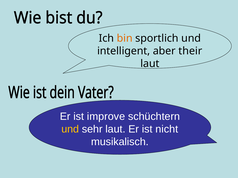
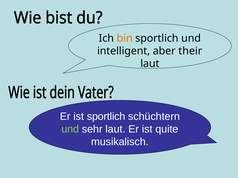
ist improve: improve -> sportlich (106, 117)
und colour: yellow -> light green (70, 129)
nicht: nicht -> quite (167, 129)
